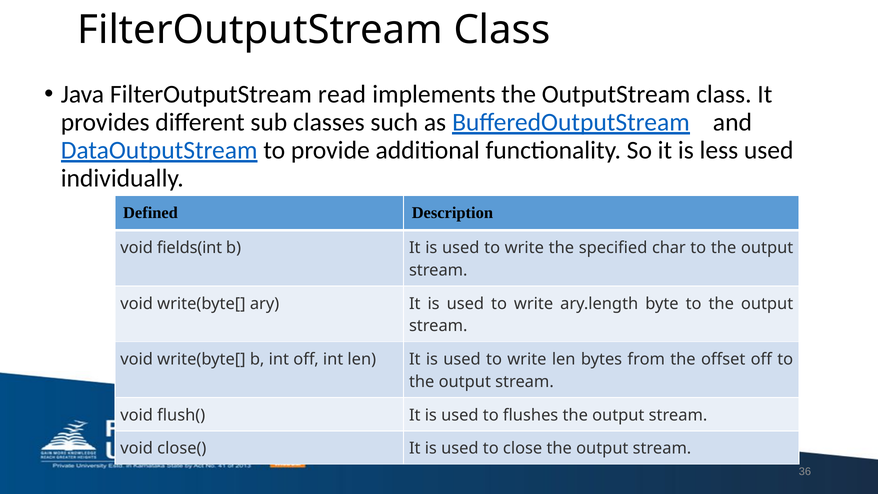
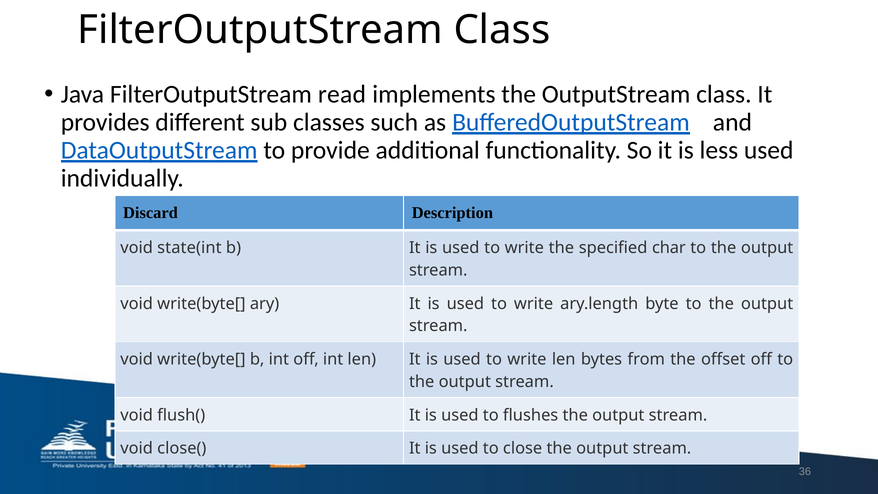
Defined: Defined -> Discard (151, 213)
fields(int: fields(int -> state(int (189, 248)
